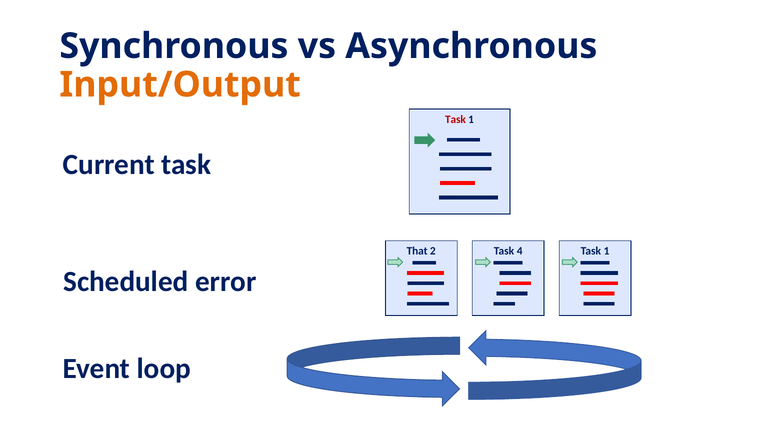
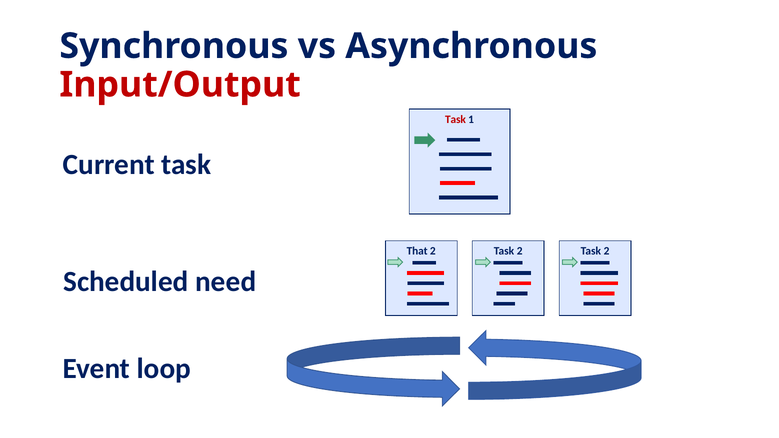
Input/Output colour: orange -> red (180, 85)
4: 4 -> 2 (520, 251)
1: 1 -> 2 (607, 251)
error: error -> need (226, 282)
